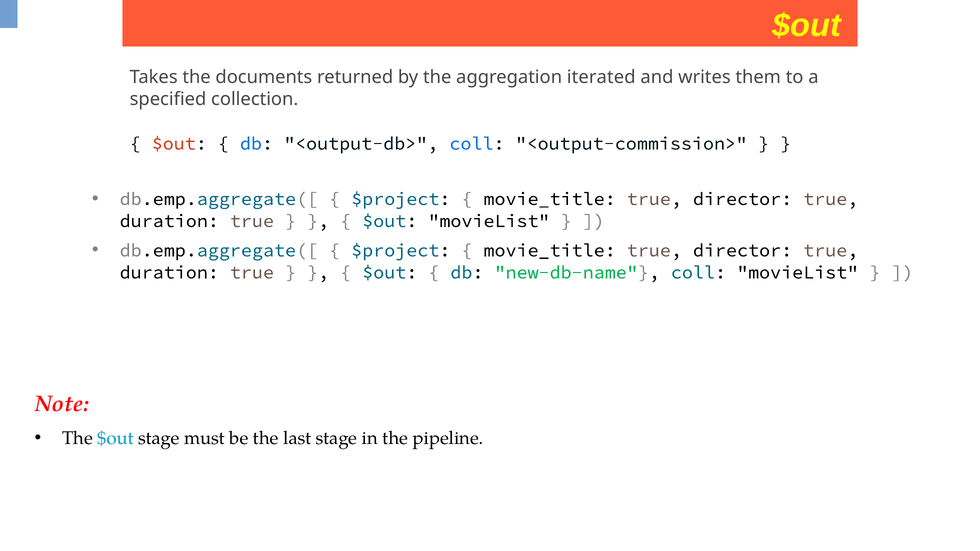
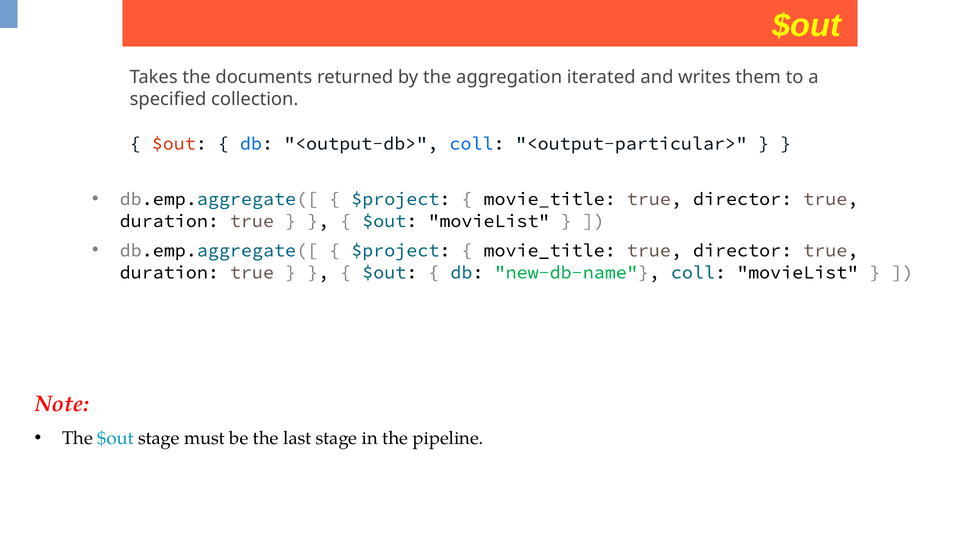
<output-commission>: <output-commission> -> <output-particular> (631, 144)
